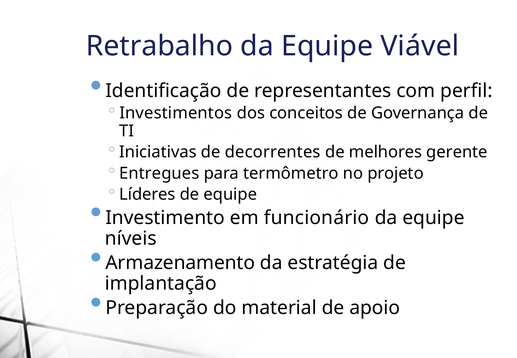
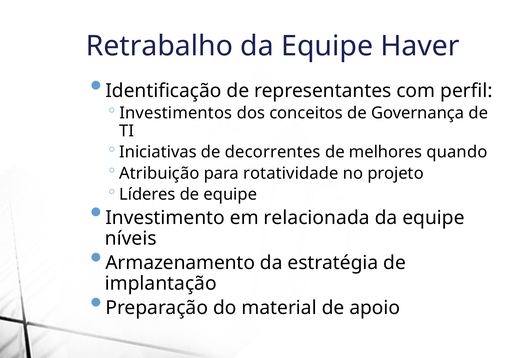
Viável: Viável -> Haver (420, 46)
gerente: gerente -> quando (457, 152)
Entregues: Entregues -> Atribuição (159, 173)
termômetro: termômetro -> rotatividade (291, 173)
funcionário: funcionário -> relacionada (317, 218)
